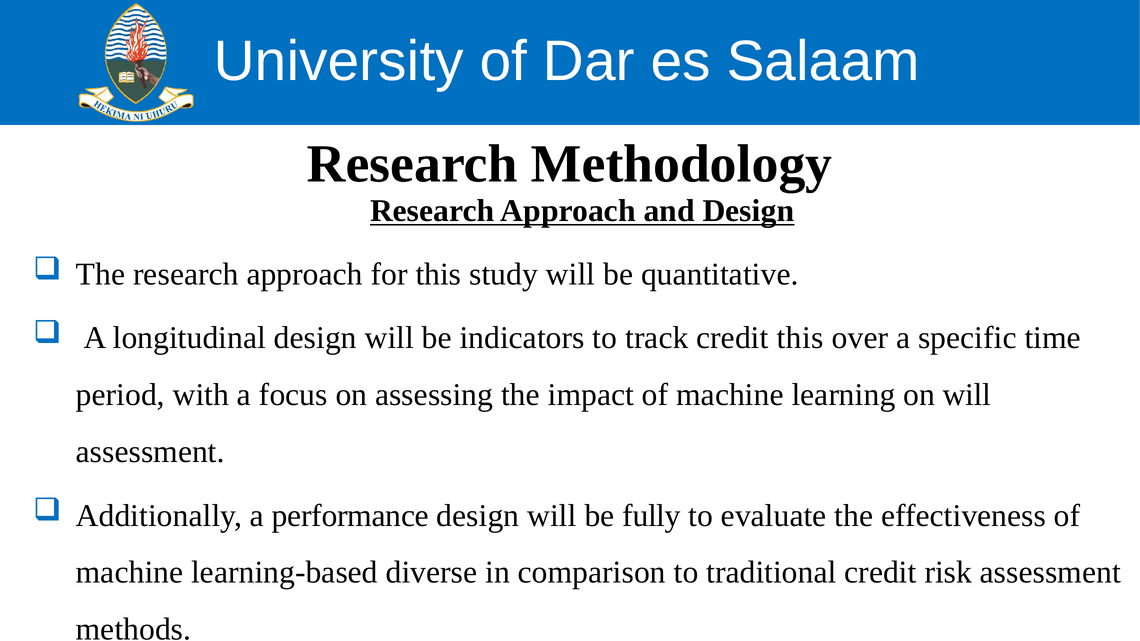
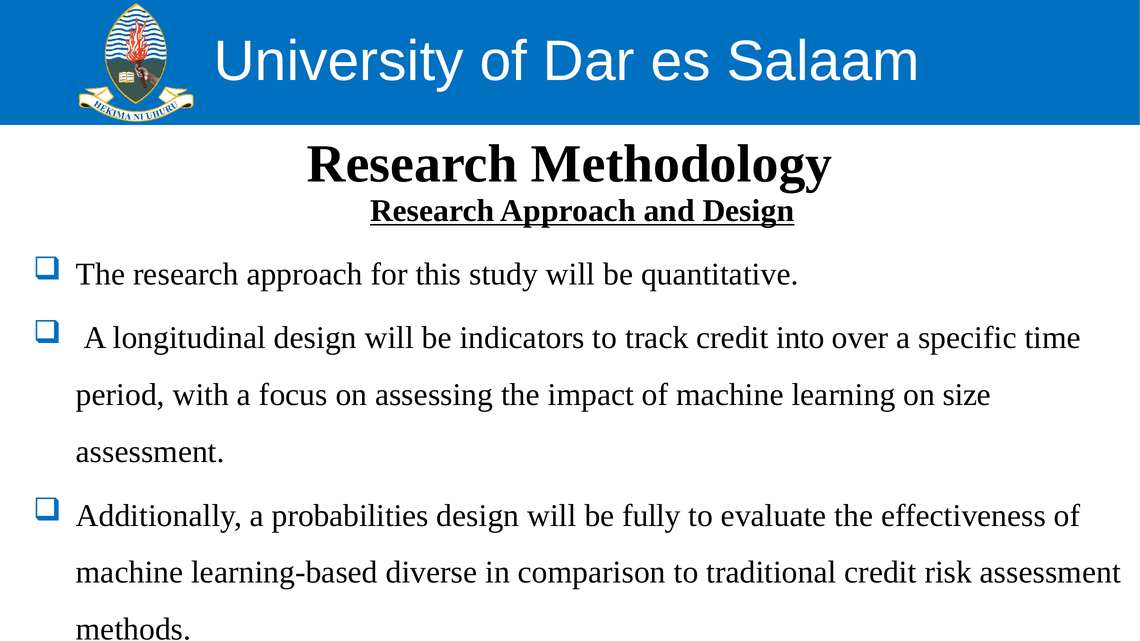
credit this: this -> into (800, 338)
on will: will -> size (967, 395)
performance: performance -> probabilities (350, 516)
